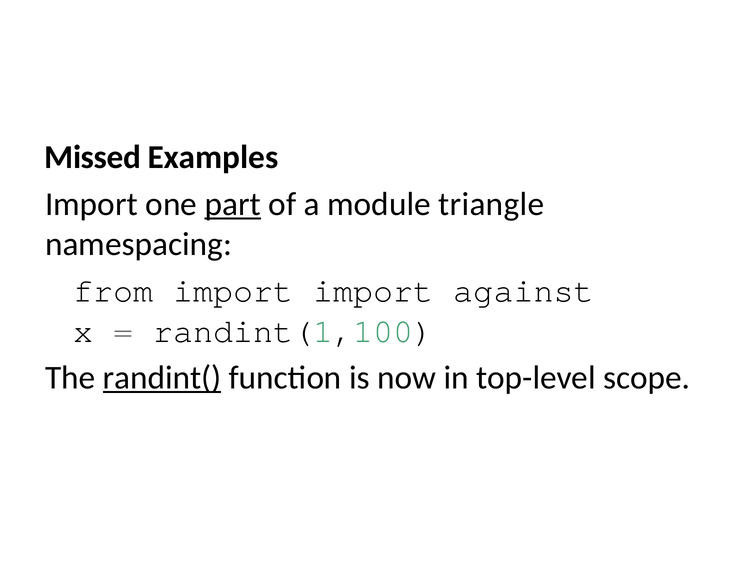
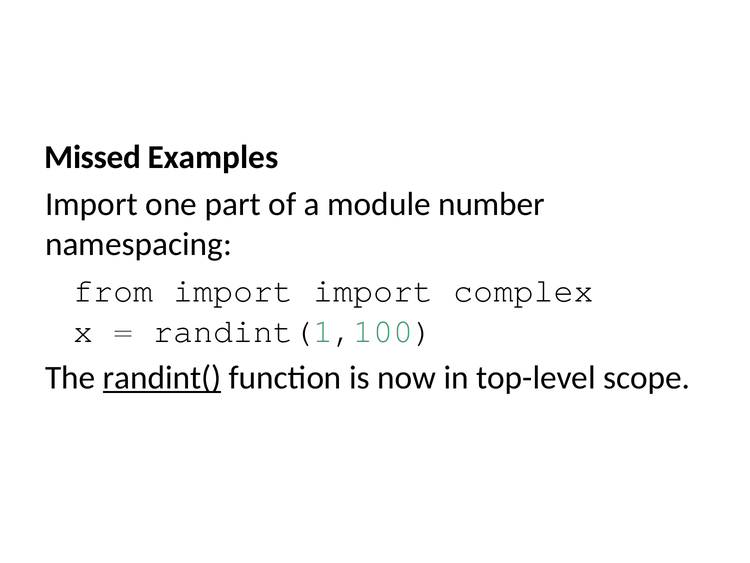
part underline: present -> none (233, 204)
triangle: triangle -> number (492, 204)
against: against -> complex (524, 291)
